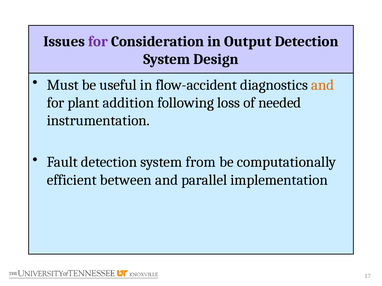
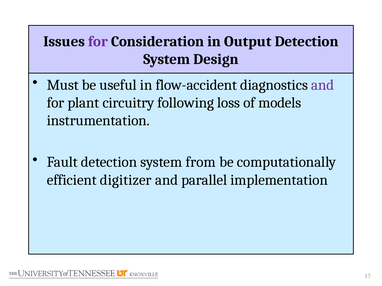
and colour: orange -> purple (323, 85)
addition: addition -> circuitry (128, 103)
needed: needed -> models (280, 103)
between: between -> digitizer (126, 180)
